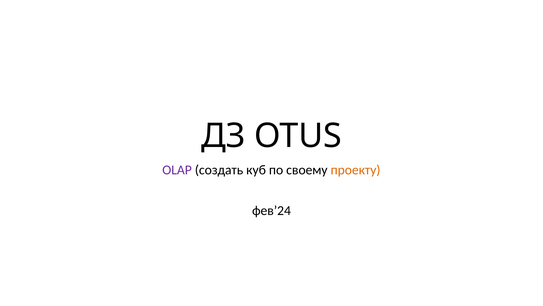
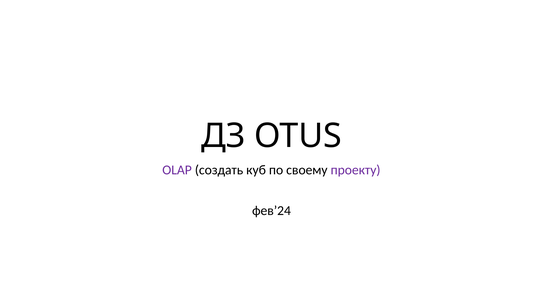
проекту colour: orange -> purple (356, 170)
